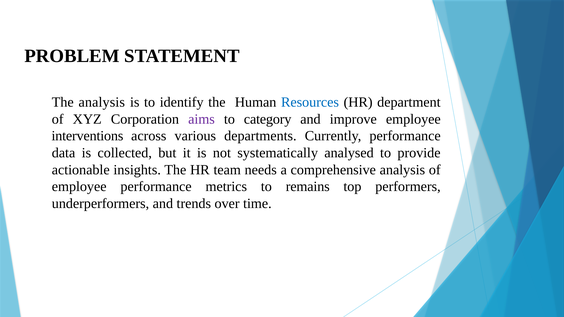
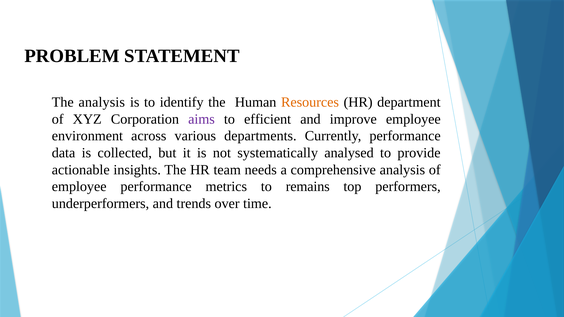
Resources colour: blue -> orange (310, 102)
category: category -> efficient (268, 119)
interventions: interventions -> environment (87, 136)
